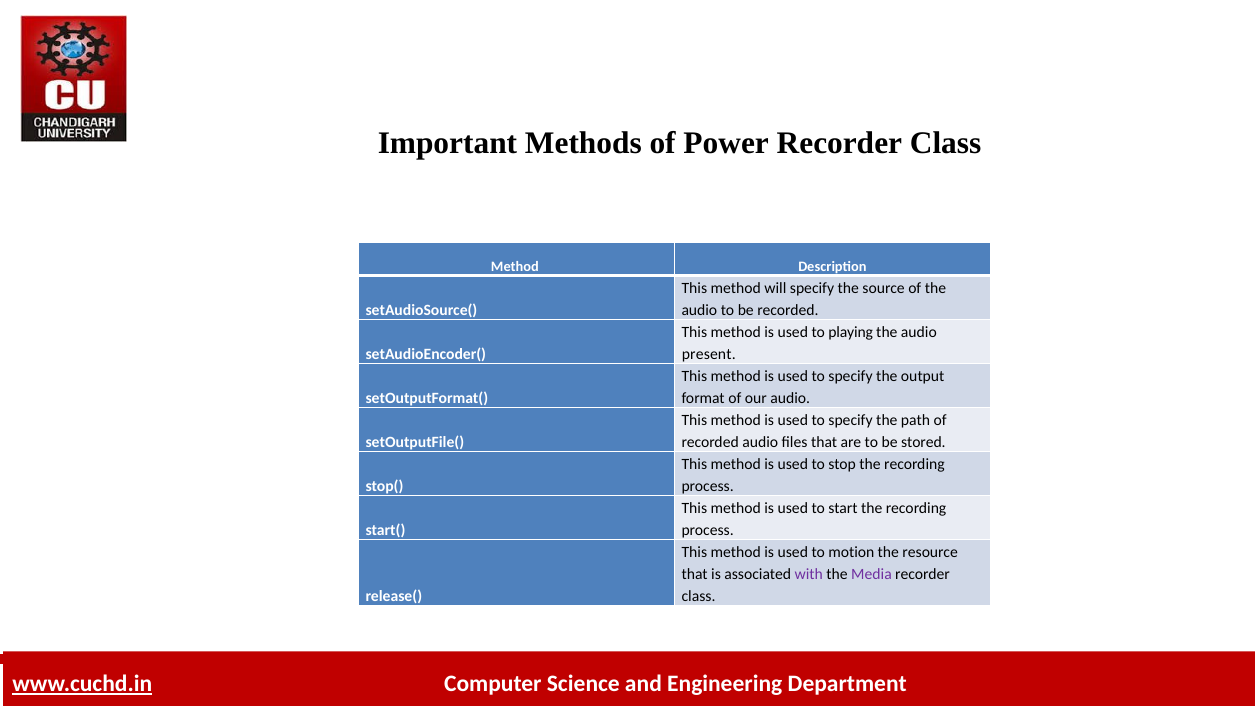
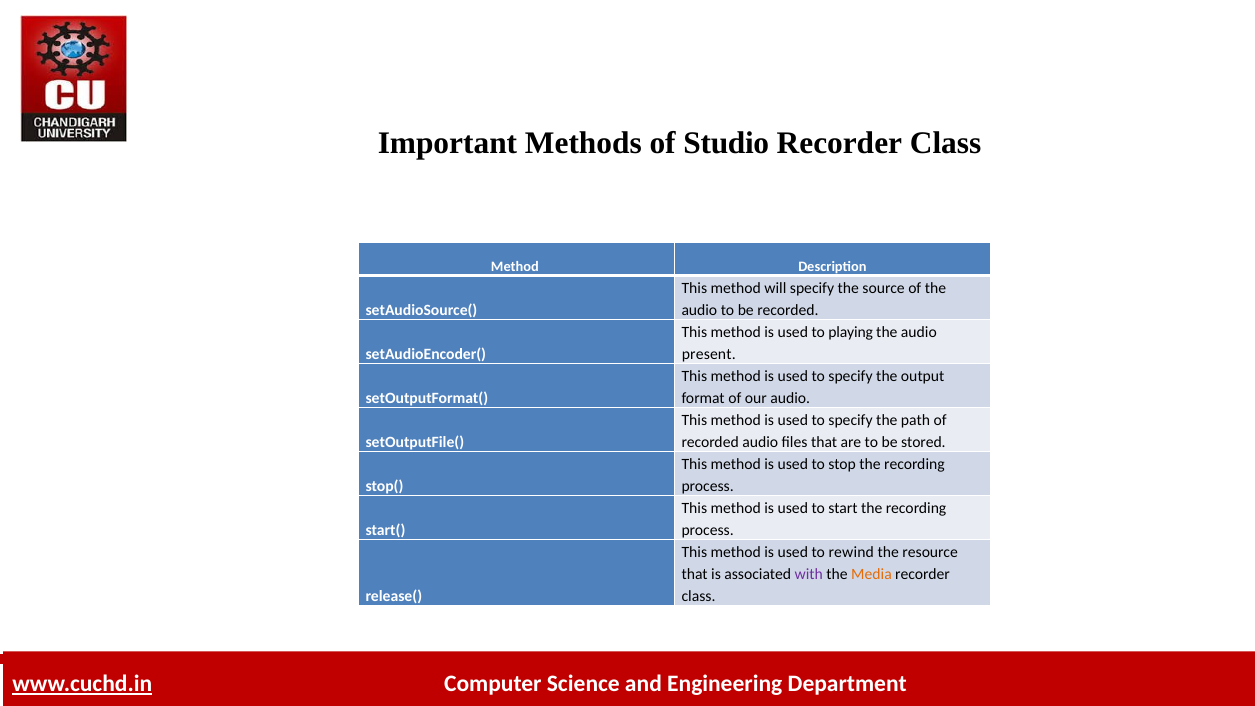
Power: Power -> Studio (726, 143)
motion: motion -> rewind (851, 552)
Media colour: purple -> orange (871, 574)
